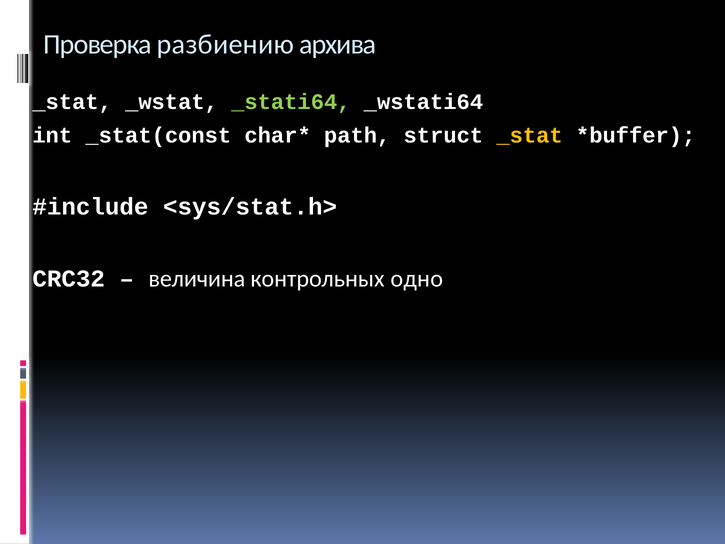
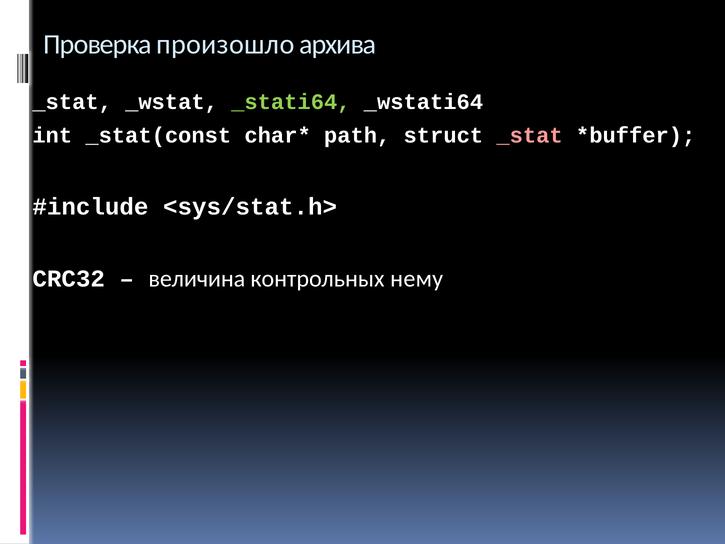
разбиению: разбиению -> произошло (225, 44)
_stat colour: yellow -> pink (530, 135)
одно: одно -> нему (417, 279)
